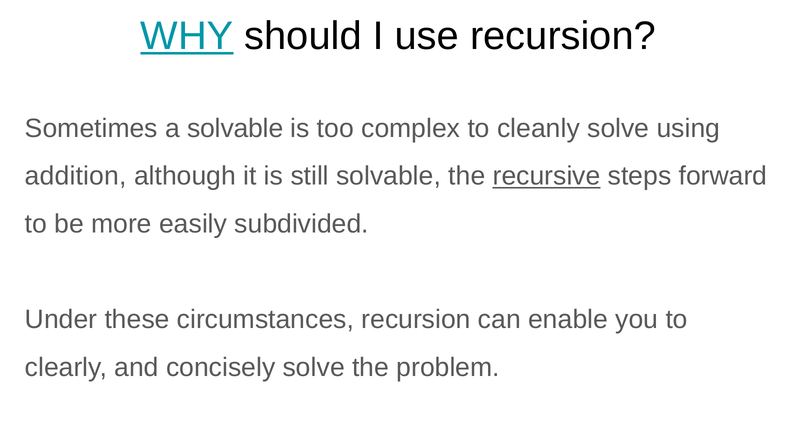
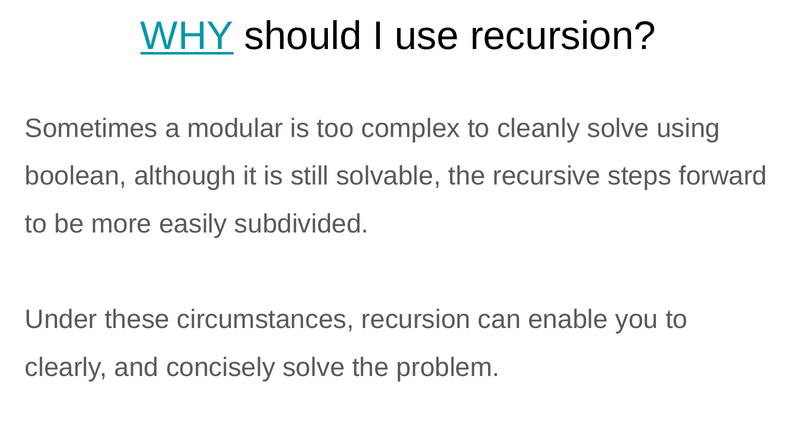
a solvable: solvable -> modular (235, 128)
addition: addition -> boolean (76, 176)
recursive underline: present -> none (547, 176)
